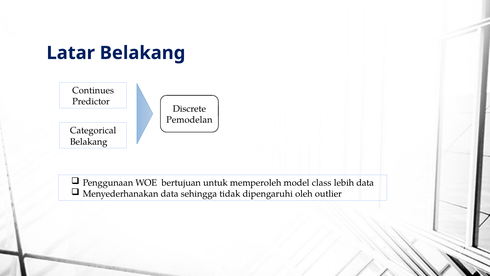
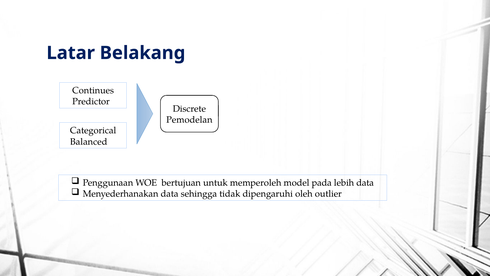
Belakang: Belakang -> Balanced (89, 142)
class: class -> pada (322, 183)
